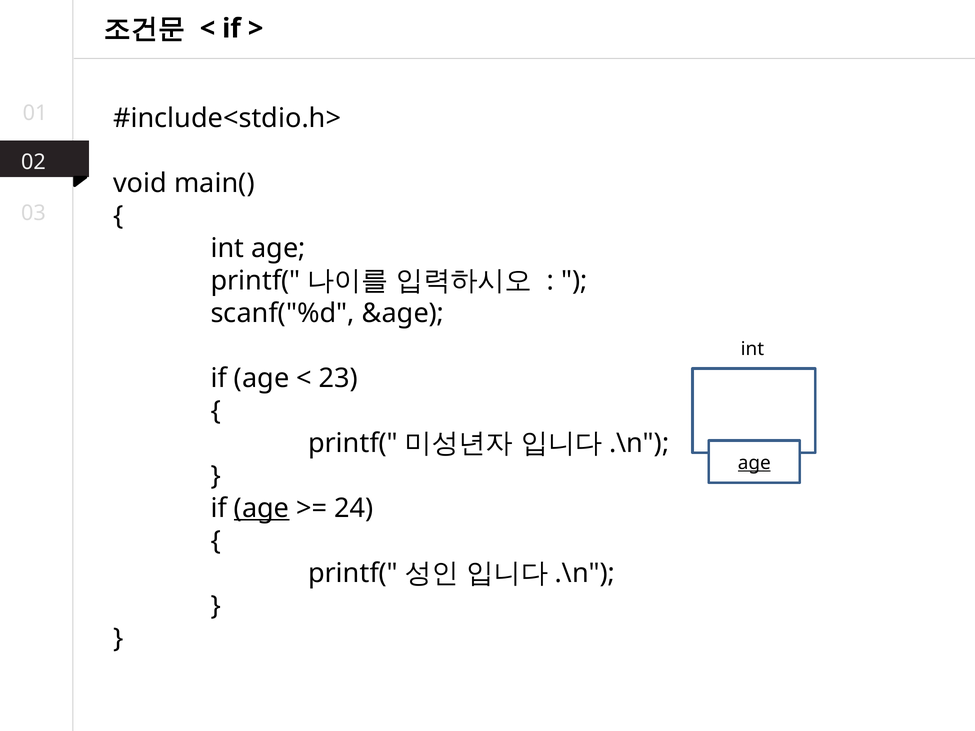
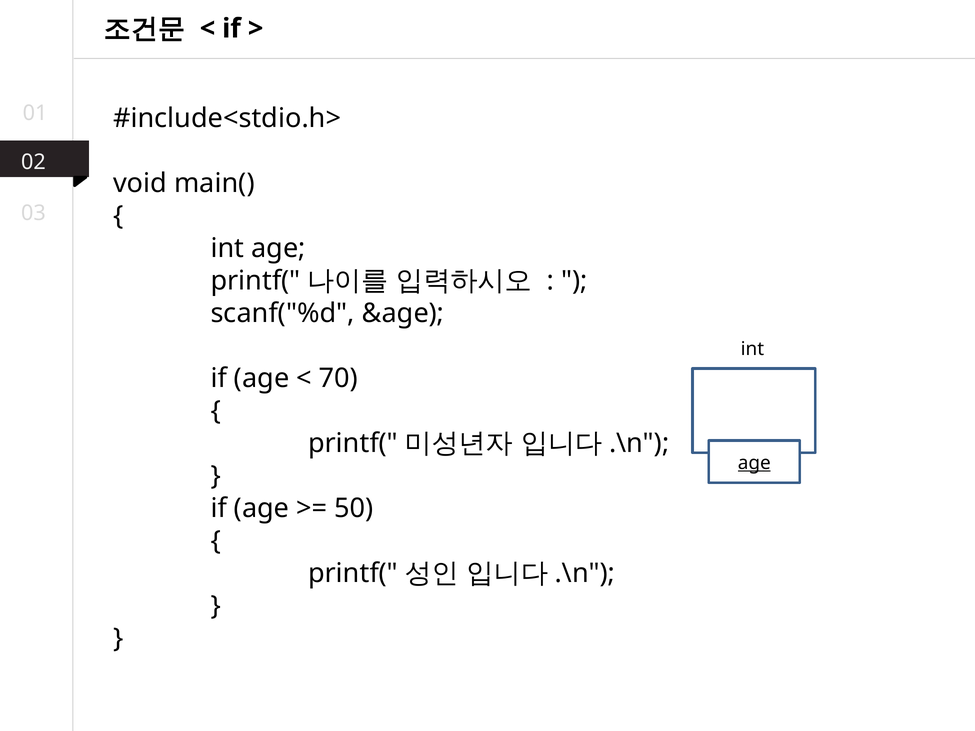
23: 23 -> 70 (338, 378)
age underline: present -> none (262, 508)
24: 24 -> 50 (354, 508)
